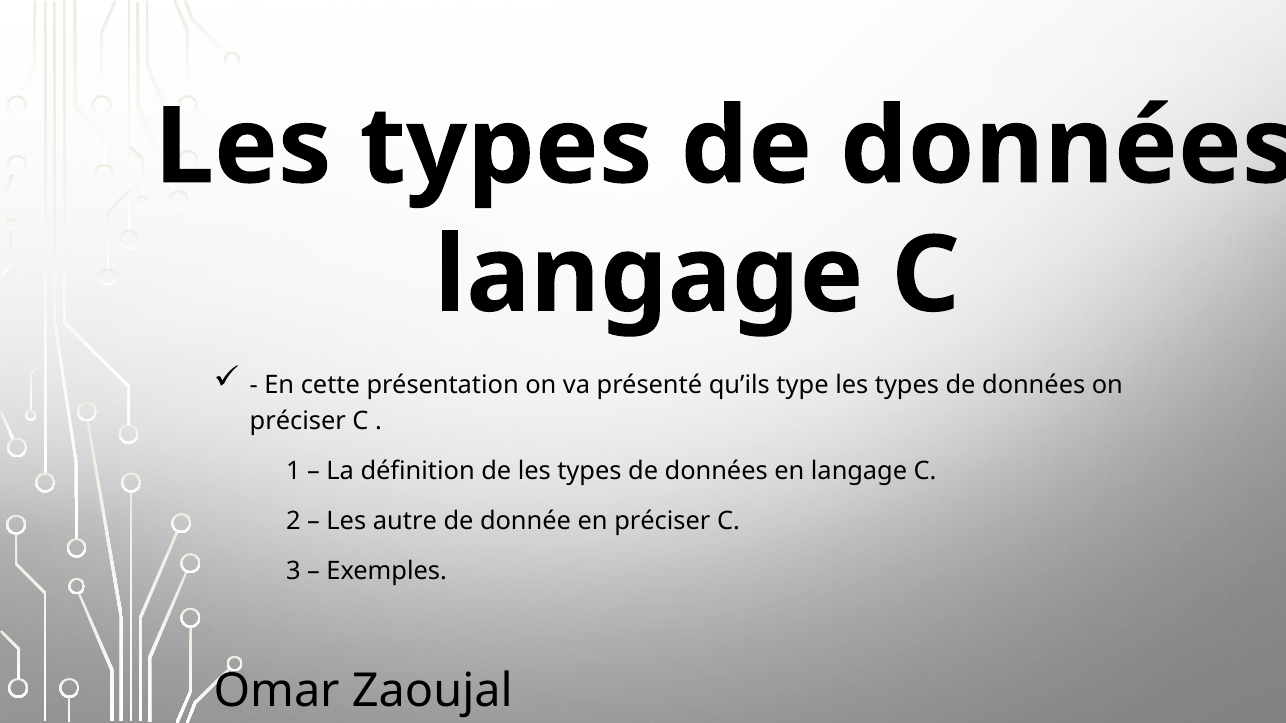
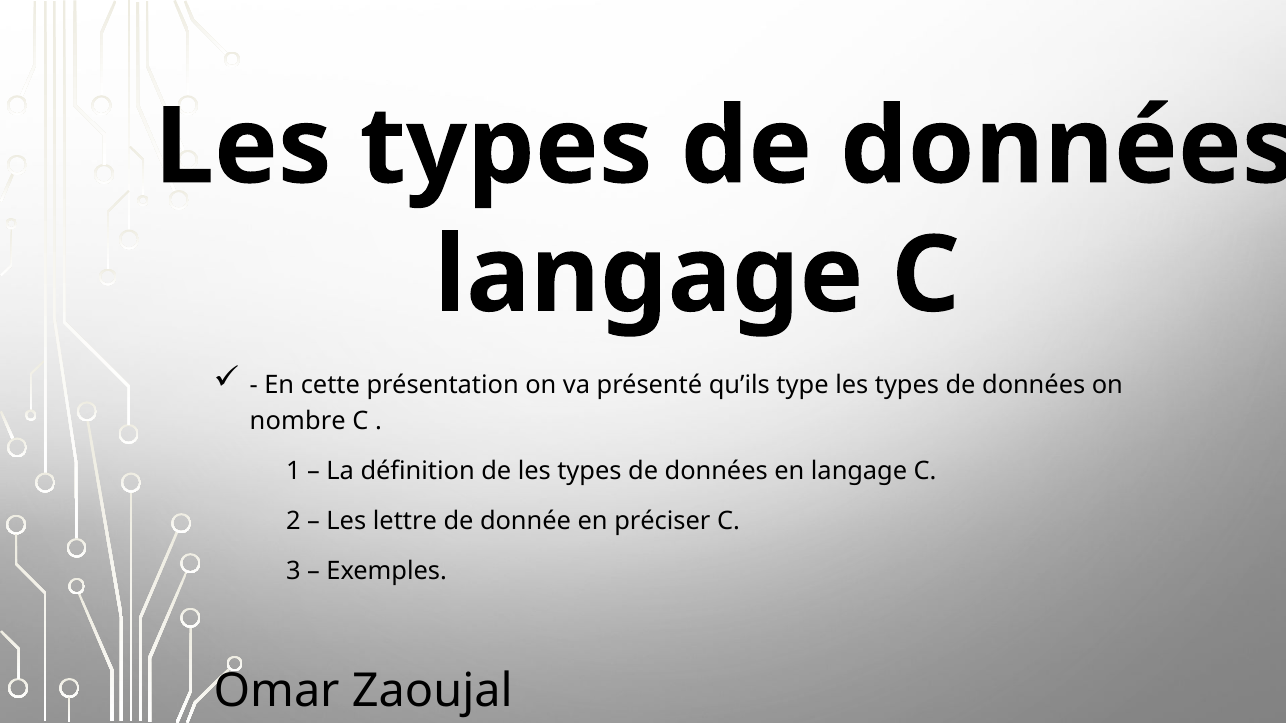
préciser: préciser -> nombre (298, 421)
autre: autre -> lettre (405, 521)
